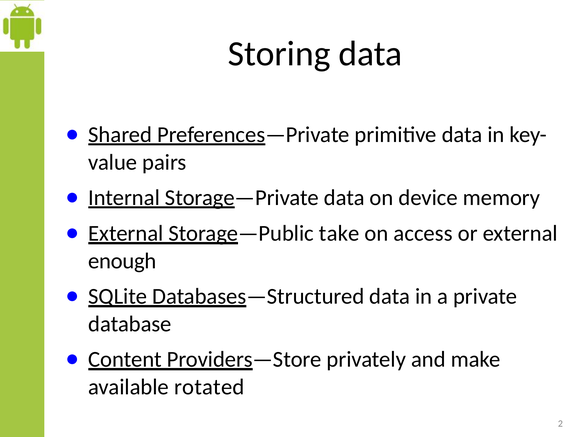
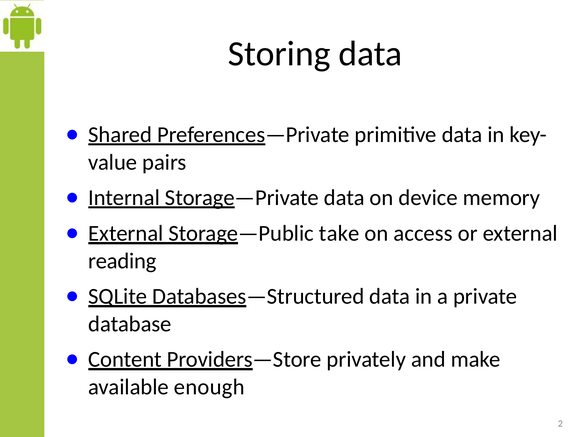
enough: enough -> reading (122, 261)
rotated: rotated -> enough (209, 387)
